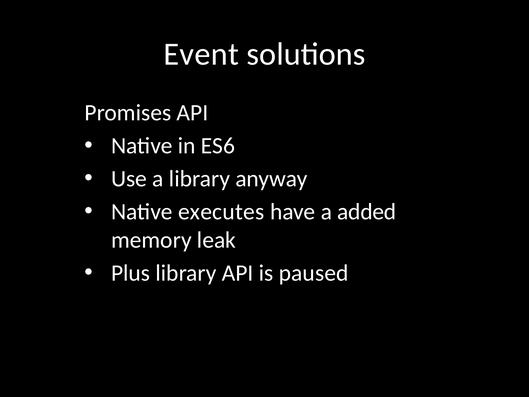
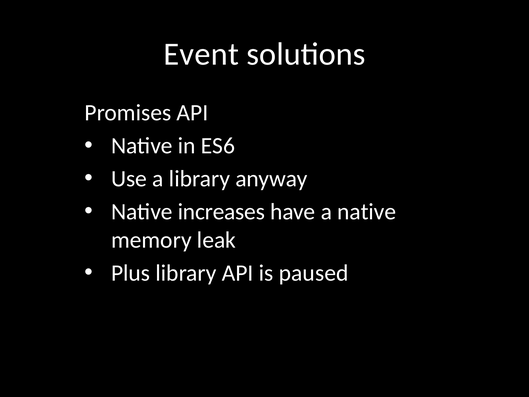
executes: executes -> increases (221, 212)
a added: added -> native (367, 212)
